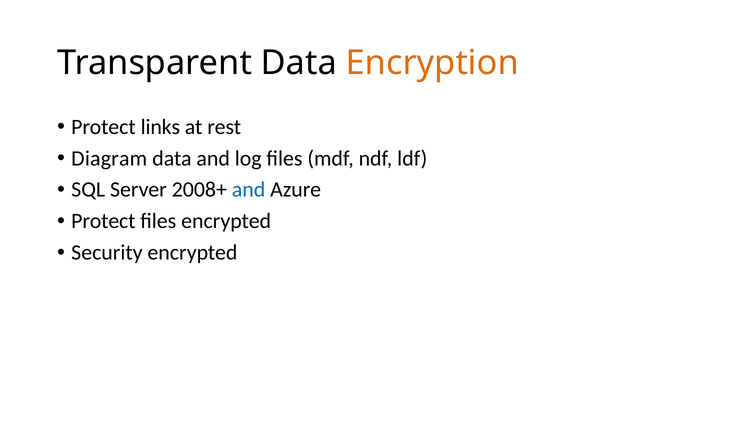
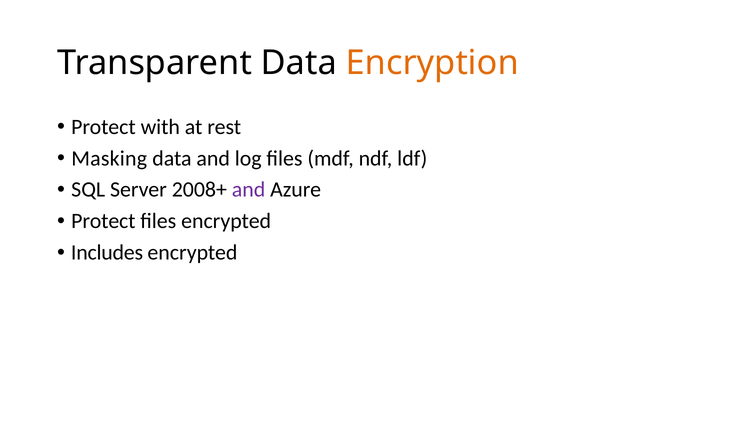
links: links -> with (160, 127)
Diagram: Diagram -> Masking (109, 158)
and colour: blue -> purple (249, 190)
Security: Security -> Includes (107, 253)
